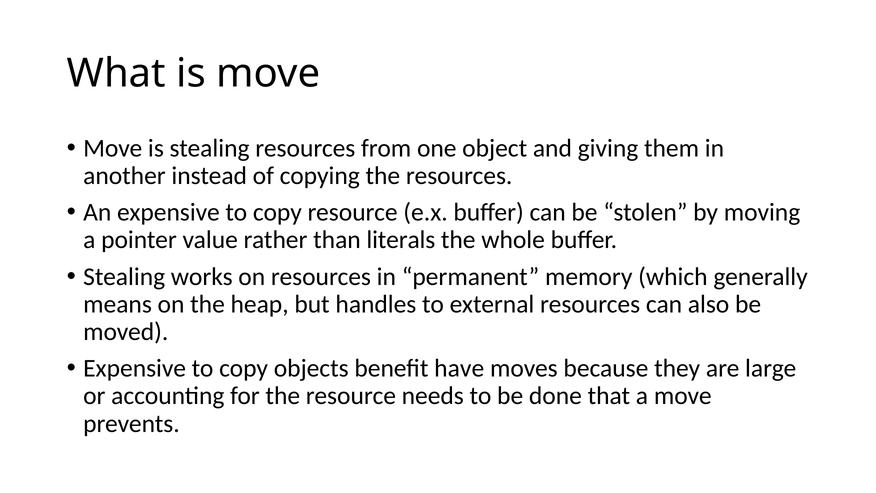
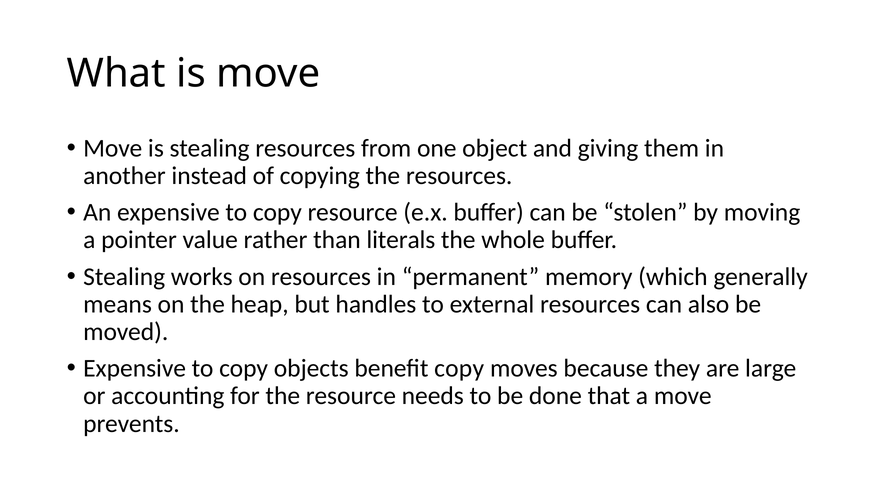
benefit have: have -> copy (459, 368)
